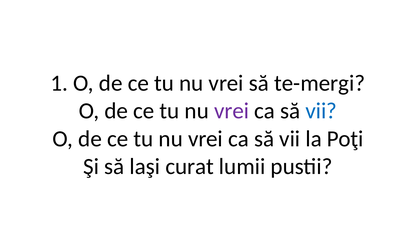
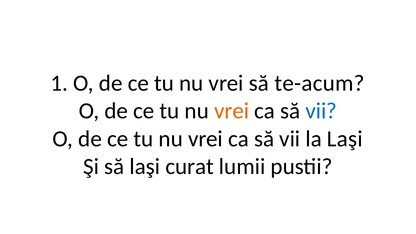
te-mergi: te-mergi -> te-acum (319, 83)
vrei colour: purple -> orange (232, 111)
la Poţi: Poţi -> Laşi (345, 139)
